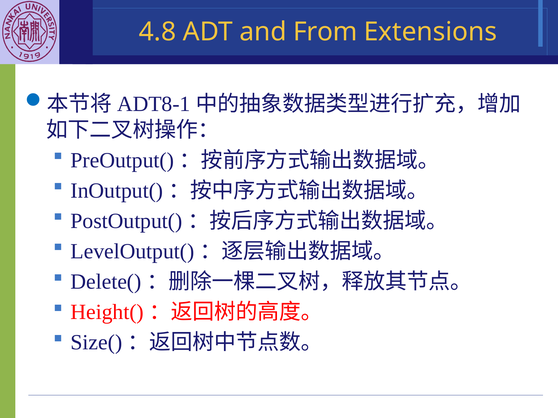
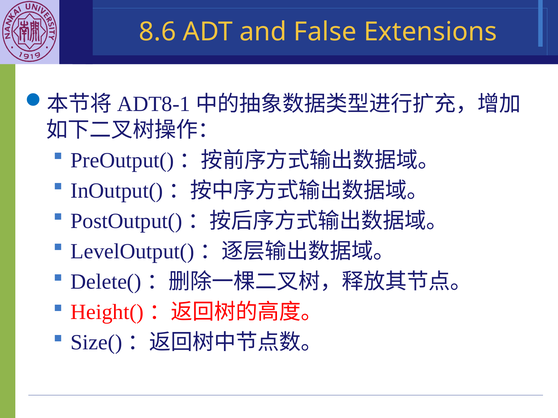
4.8: 4.8 -> 8.6 (157, 32)
From: From -> False (325, 32)
